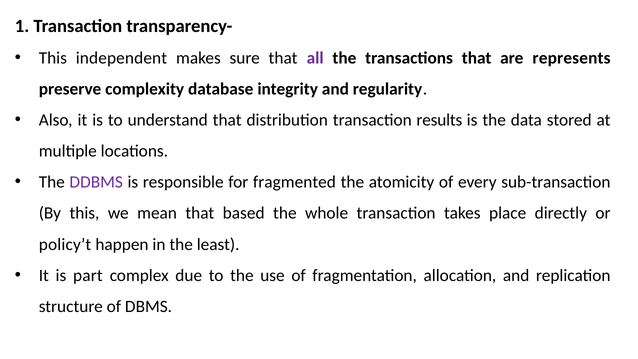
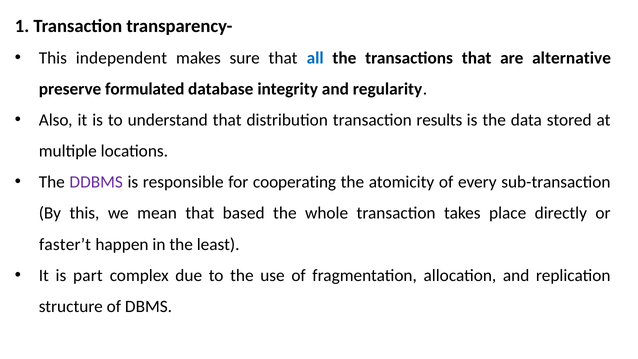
all colour: purple -> blue (315, 58)
represents: represents -> alternative (572, 58)
complexity: complexity -> formulated (145, 89)
fragmented: fragmented -> cooperating (295, 182)
policy’t: policy’t -> faster’t (65, 244)
